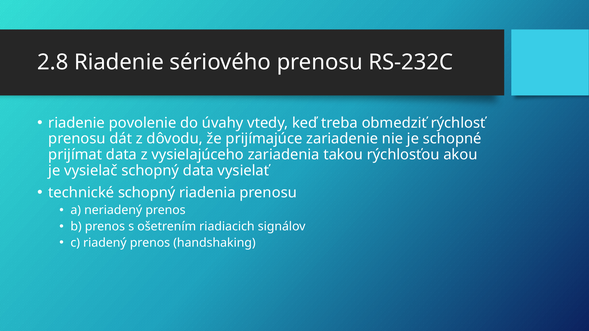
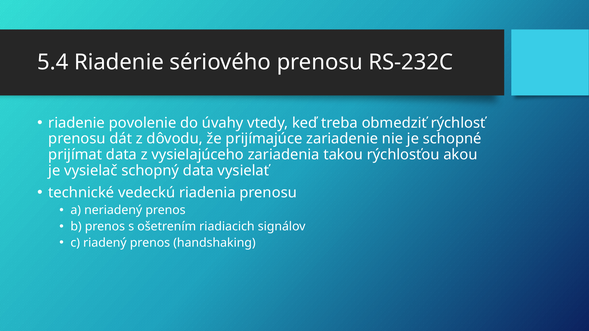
2.8: 2.8 -> 5.4 (53, 62)
technické schopný: schopný -> vedeckú (147, 193)
